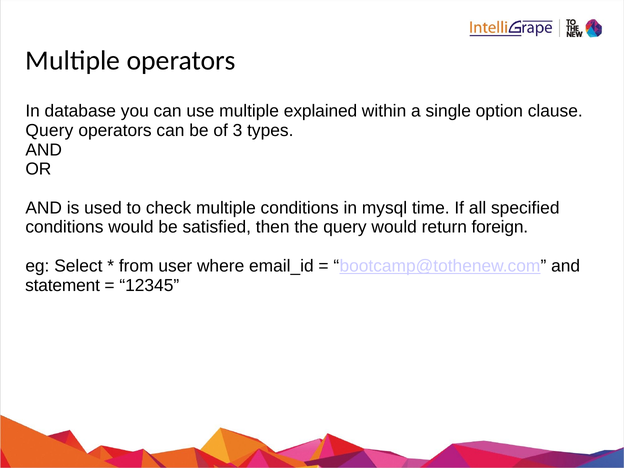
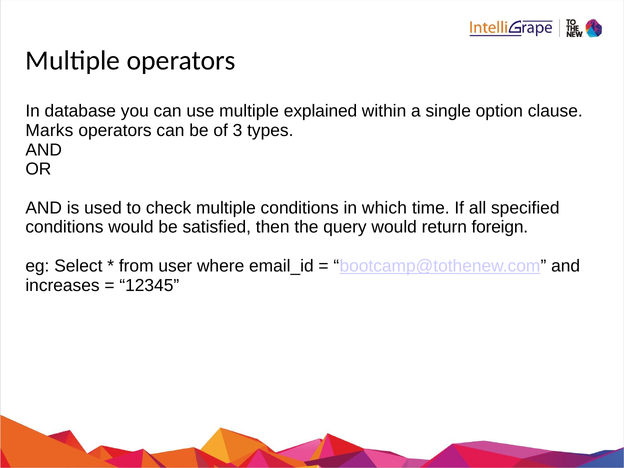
Query: Query -> Marks (49, 130)
mysql: mysql -> which (384, 208)
statement: statement -> increases (62, 285)
